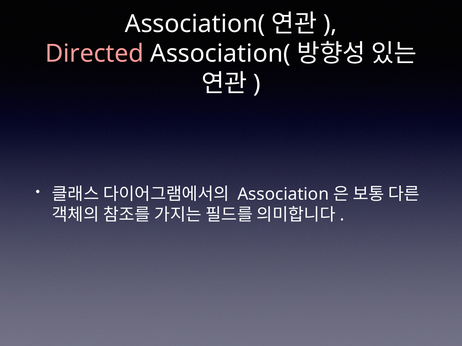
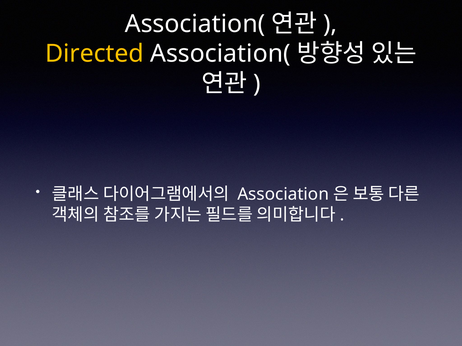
Directed colour: pink -> yellow (94, 54)
